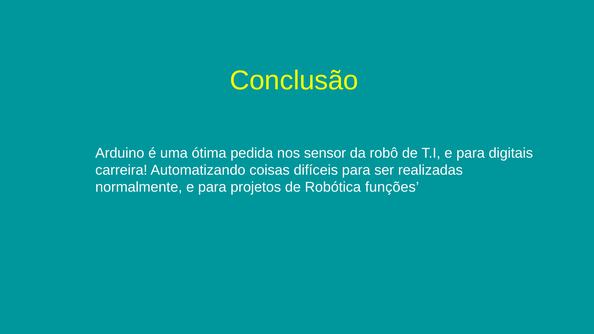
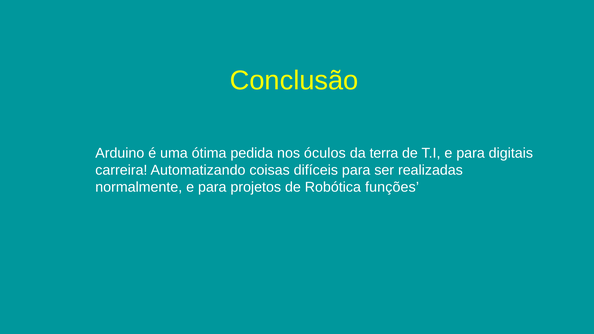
sensor: sensor -> óculos (325, 153)
robô: robô -> terra (384, 153)
